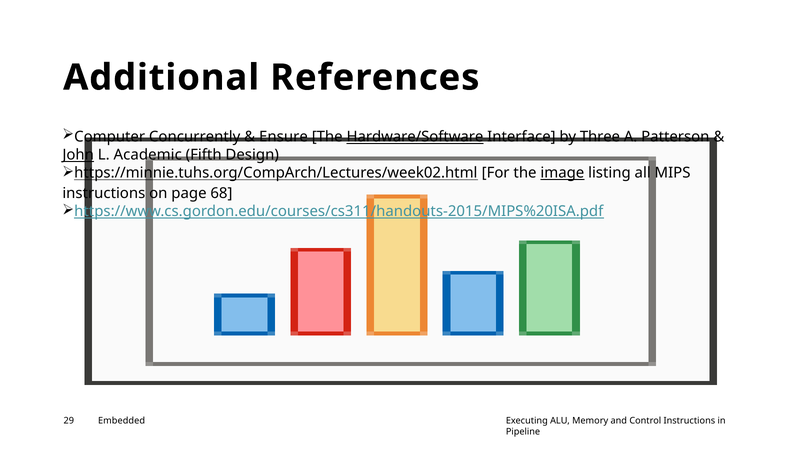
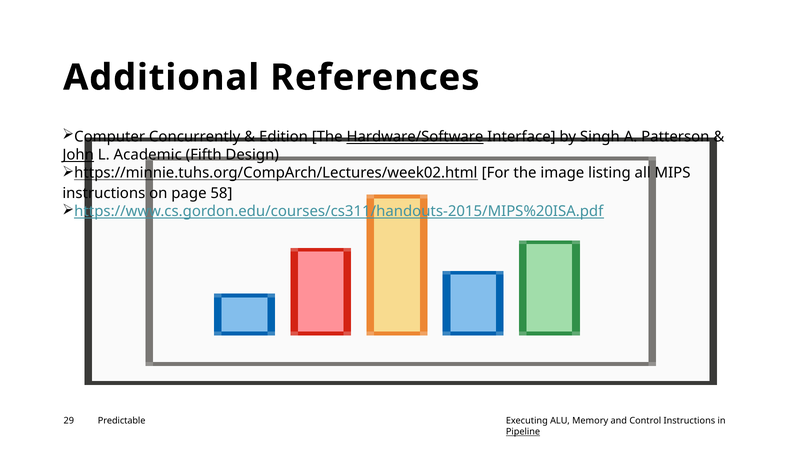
Ensure: Ensure -> Edition (283, 137)
Three: Three -> Singh (600, 137)
image underline: present -> none (562, 173)
68: 68 -> 58 (221, 193)
Embedded: Embedded -> Predictable (122, 421)
Pipeline underline: none -> present (523, 432)
